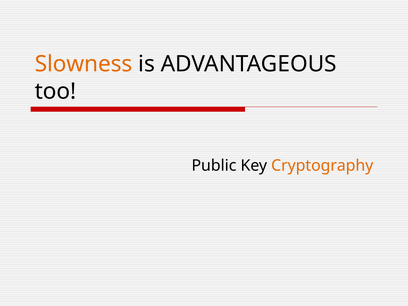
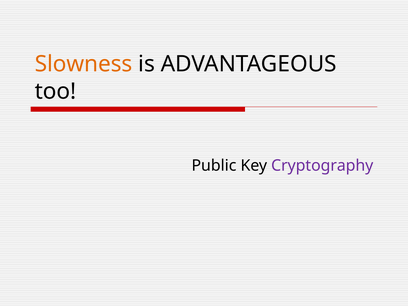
Cryptography colour: orange -> purple (322, 166)
